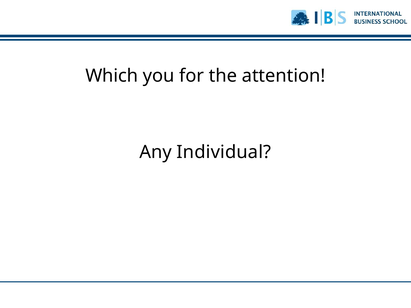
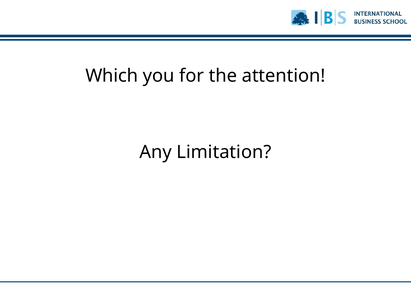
Individual: Individual -> Limitation (224, 152)
